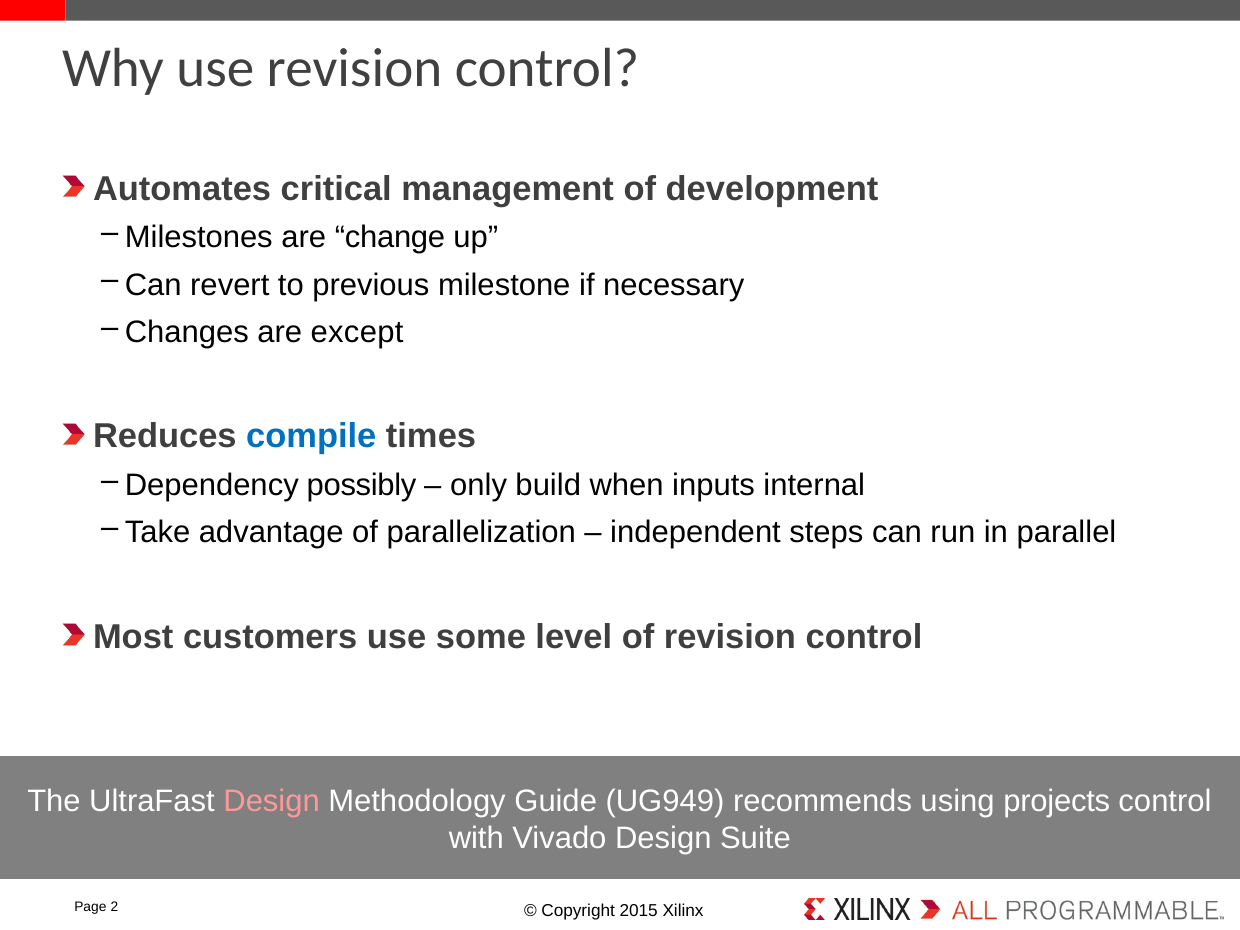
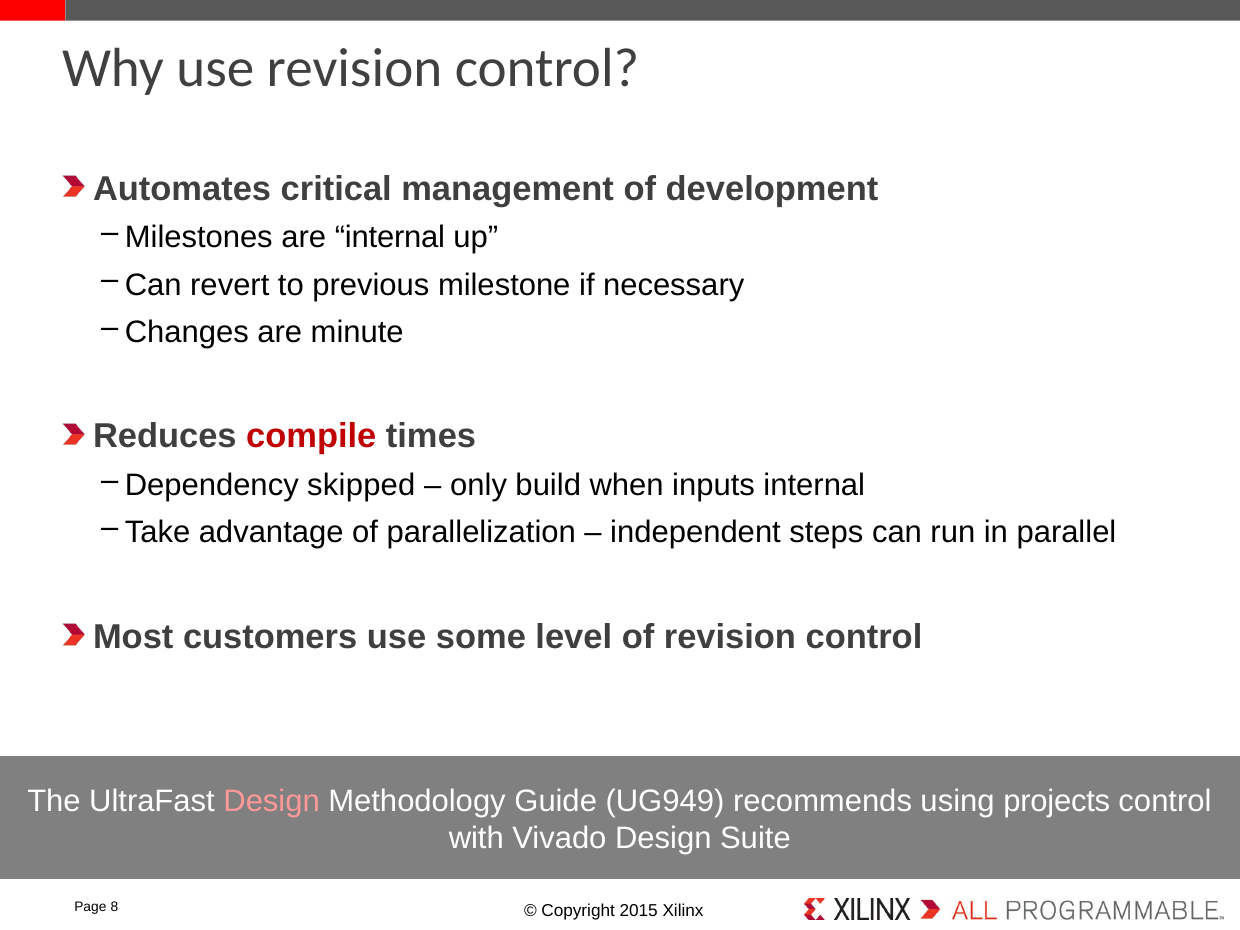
are change: change -> internal (390, 238)
except: except -> minute (357, 332)
compile colour: blue -> red (311, 436)
possibly: possibly -> skipped (361, 485)
2: 2 -> 8 (114, 907)
